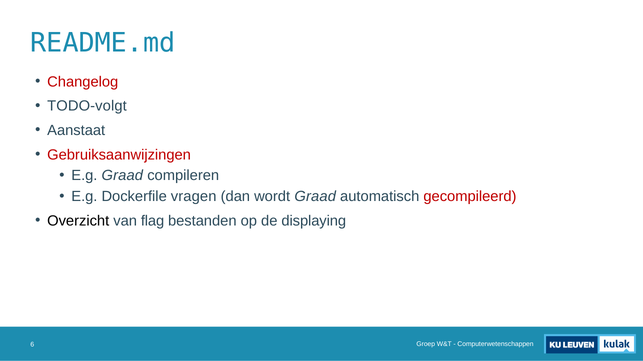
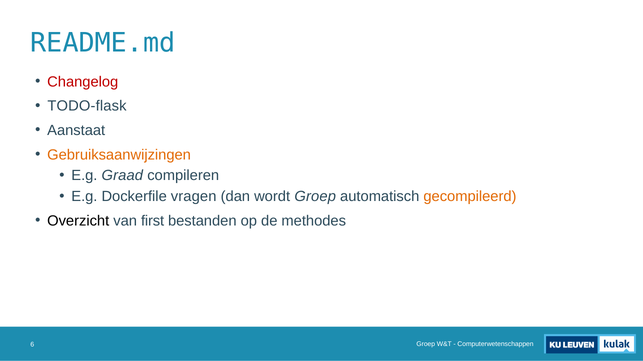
TODO-volgt: TODO-volgt -> TODO-flask (87, 106)
Gebruiksaanwijzingen colour: red -> orange (119, 155)
wordt Graad: Graad -> Groep (315, 197)
gecompileerd colour: red -> orange (470, 197)
flag: flag -> first (153, 221)
displaying: displaying -> methodes (314, 221)
